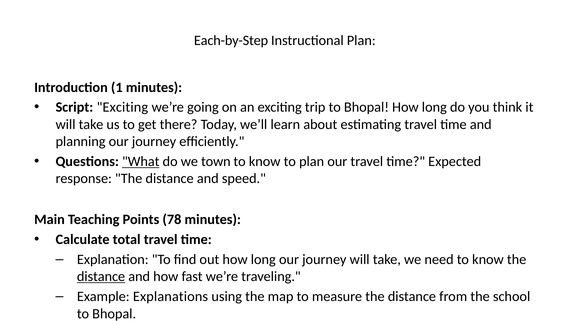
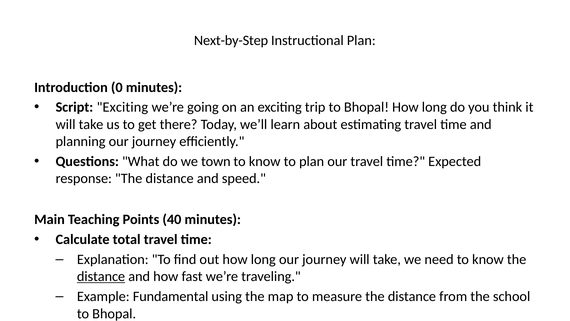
Each-by-Step: Each-by-Step -> Next-by-Step (231, 41)
1: 1 -> 0 (117, 87)
What underline: present -> none (141, 161)
78: 78 -> 40 (172, 219)
Explanations: Explanations -> Fundamental (171, 296)
